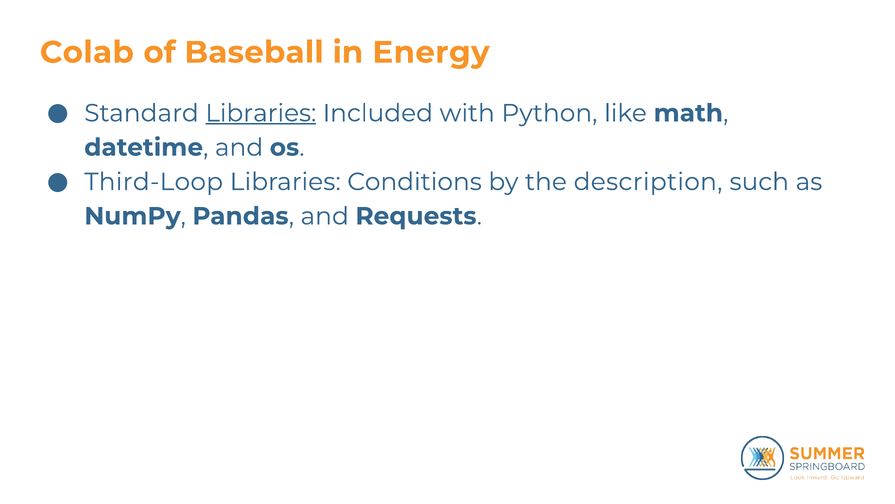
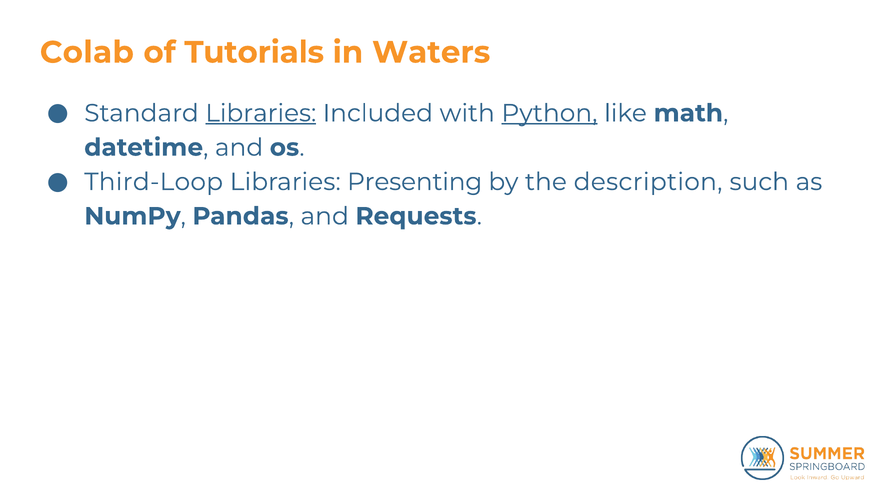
Baseball: Baseball -> Tutorials (254, 52)
Energy: Energy -> Waters (431, 52)
Python underline: none -> present (549, 113)
Conditions: Conditions -> Presenting (415, 182)
